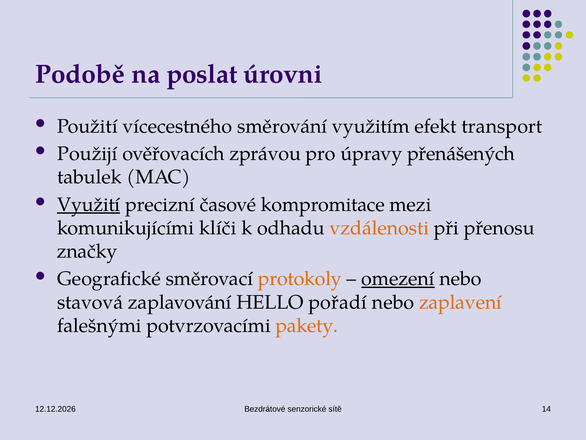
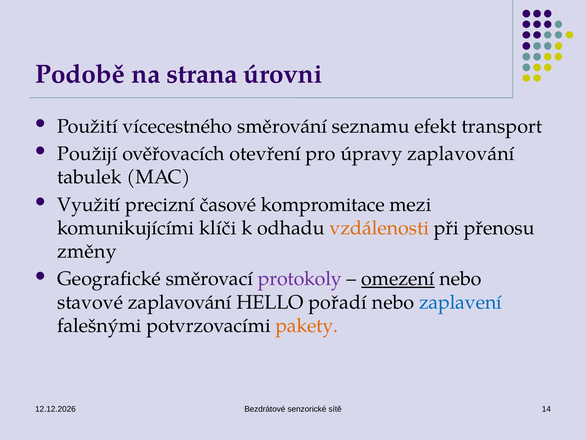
poslat: poslat -> strana (202, 74)
využitím: využitím -> seznamu (371, 126)
zprávou: zprávou -> otevření (265, 154)
úpravy přenášených: přenášených -> zaplavování (461, 154)
Využití underline: present -> none (89, 204)
značky: značky -> změny (87, 251)
protokoly colour: orange -> purple (300, 279)
stavová: stavová -> stavové (90, 302)
zaplavení colour: orange -> blue (460, 302)
